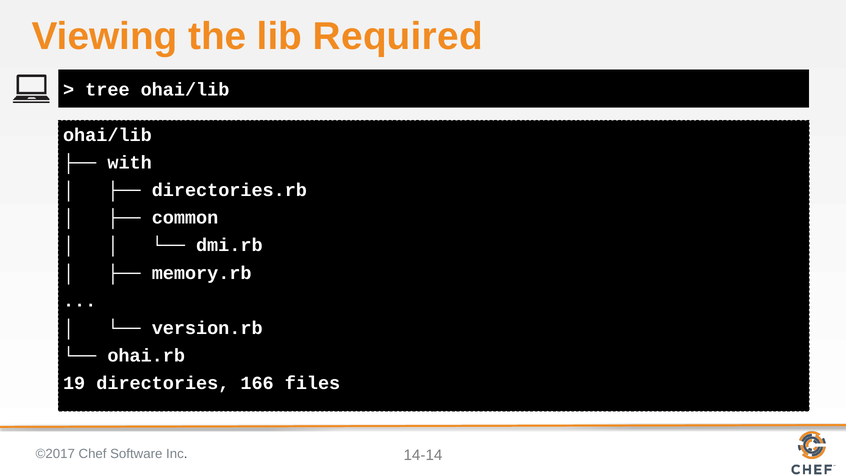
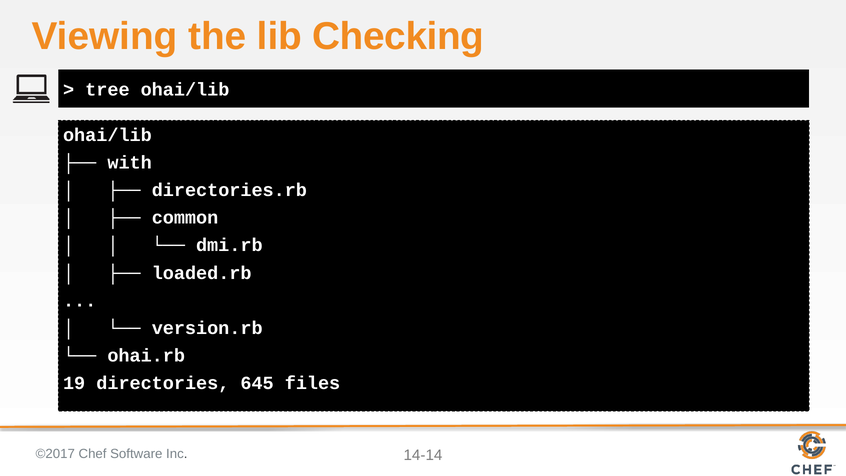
Required: Required -> Checking (398, 37)
memory.rb: memory.rb -> loaded.rb (202, 273)
166: 166 -> 645 (257, 383)
